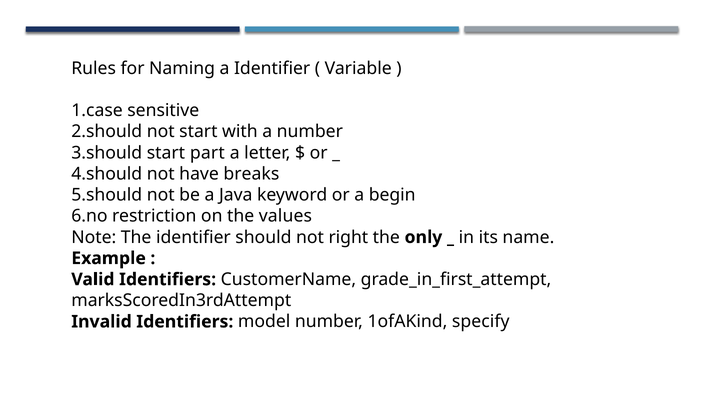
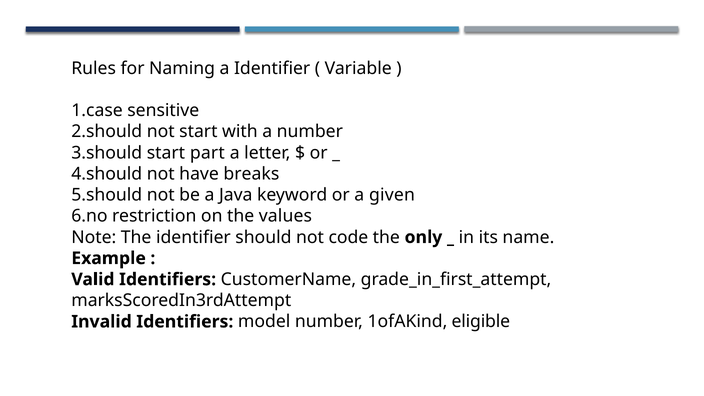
begin: begin -> given (392, 195)
right: right -> code (348, 237)
specify: specify -> eligible (481, 322)
